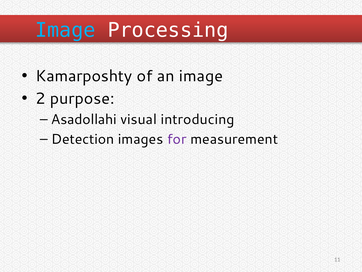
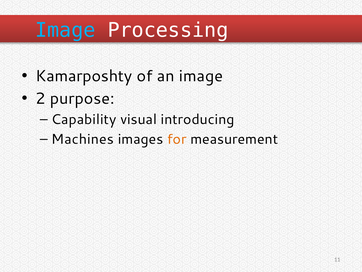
Asadollahi: Asadollahi -> Capability (84, 119)
Detection: Detection -> Machines (82, 139)
for colour: purple -> orange (177, 139)
